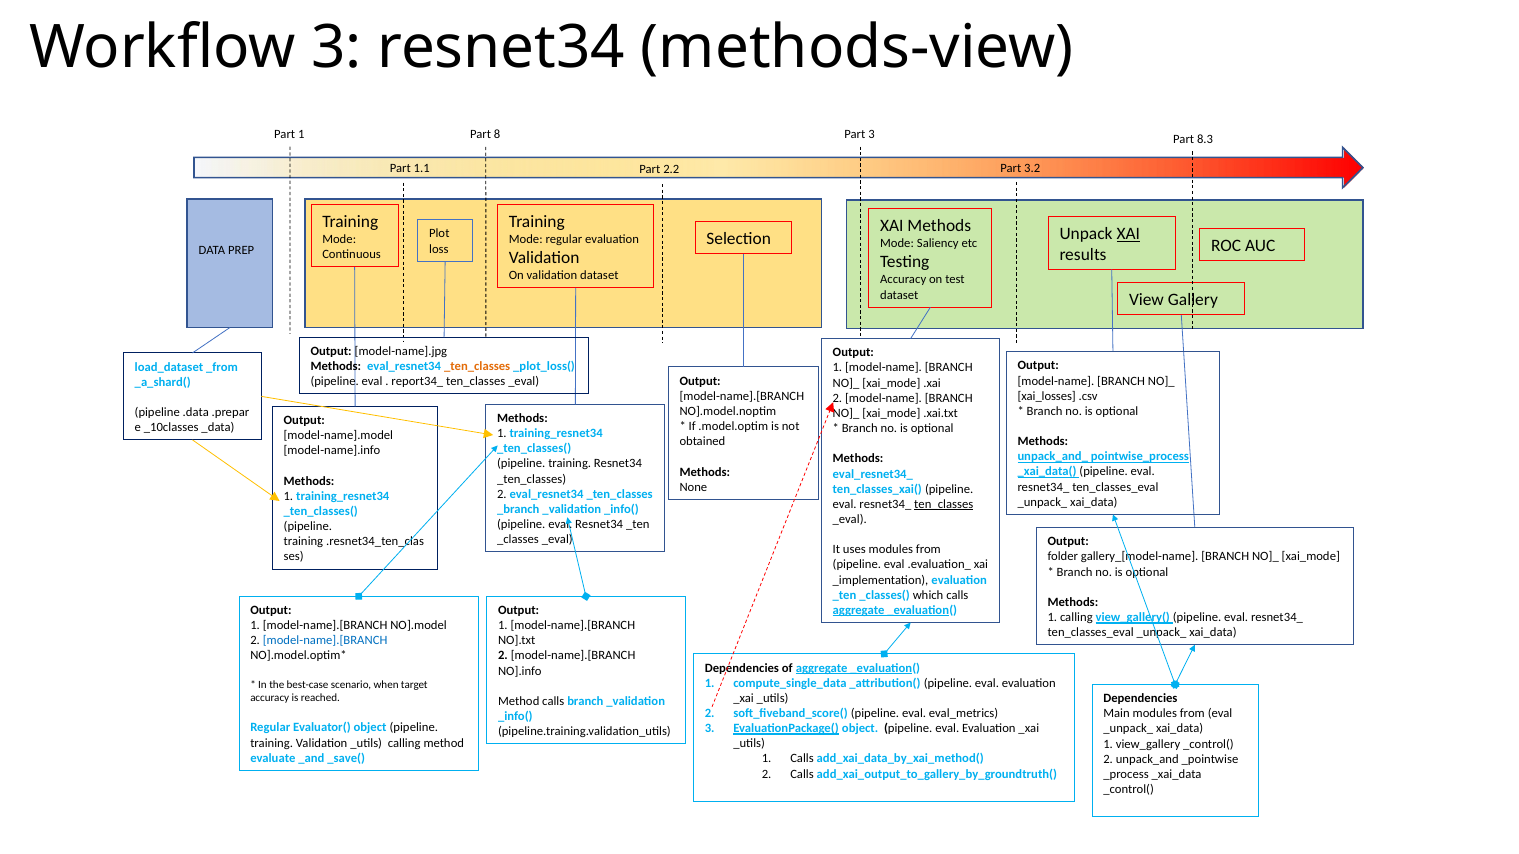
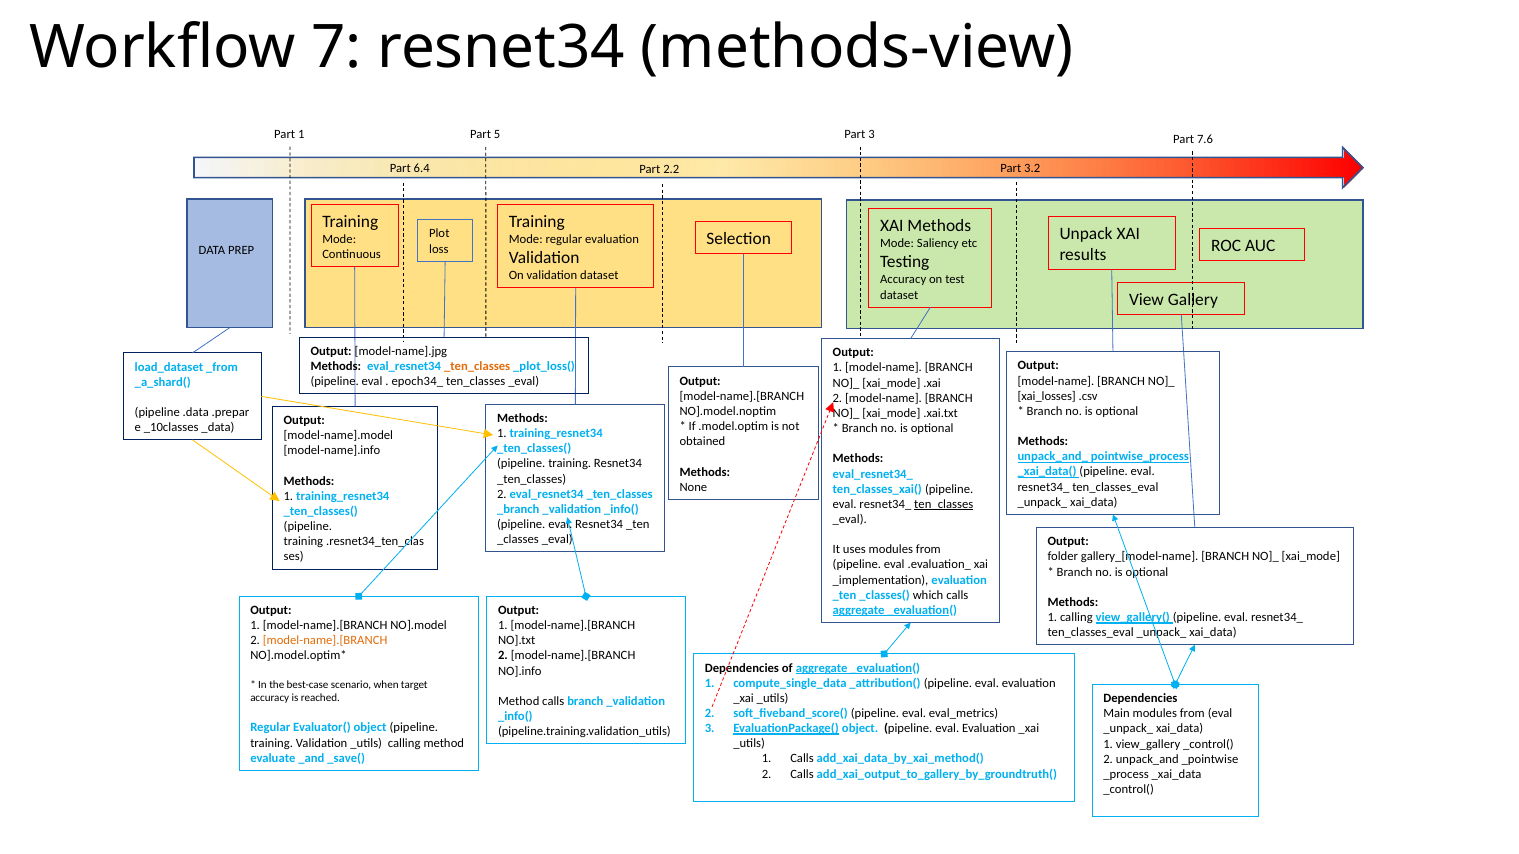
Workflow 3: 3 -> 7 (337, 48)
8: 8 -> 5 (497, 135)
8.3: 8.3 -> 7.6 (1205, 139)
1.1: 1.1 -> 6.4 (422, 168)
XAI underline: present -> none (1128, 234)
report34_: report34_ -> epoch34_ (417, 382)
model-name].[BRANCH colour: blue -> orange (325, 641)
